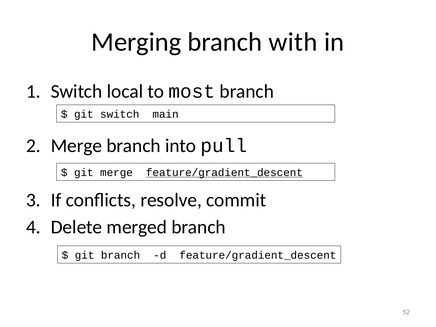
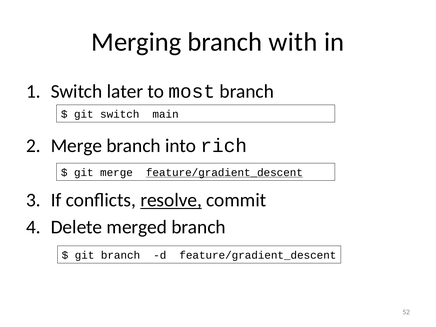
local: local -> later (125, 91)
pull: pull -> rich (224, 146)
resolve underline: none -> present (171, 200)
